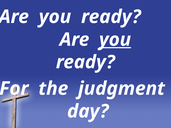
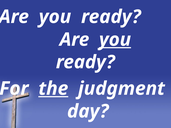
the underline: none -> present (53, 89)
